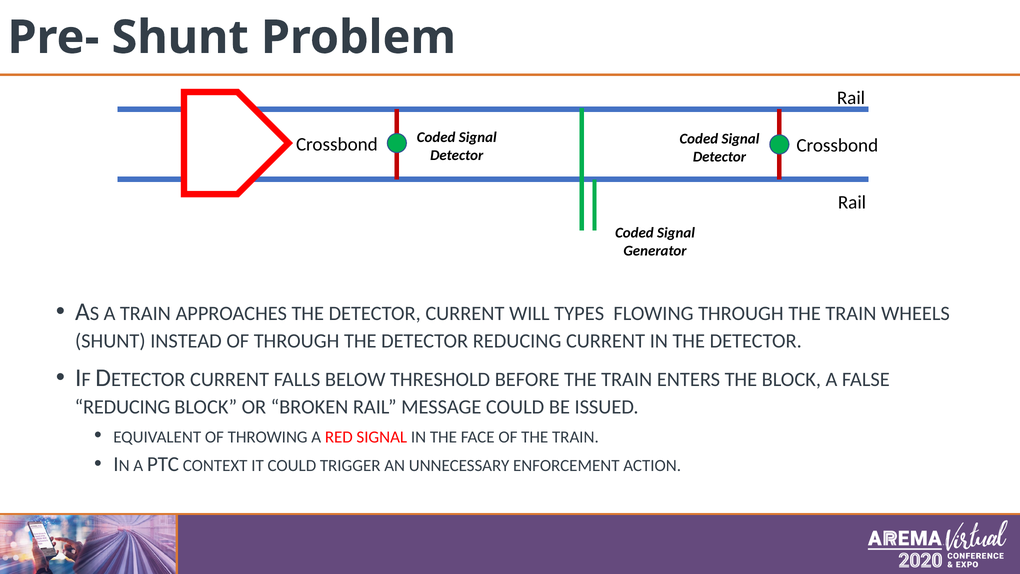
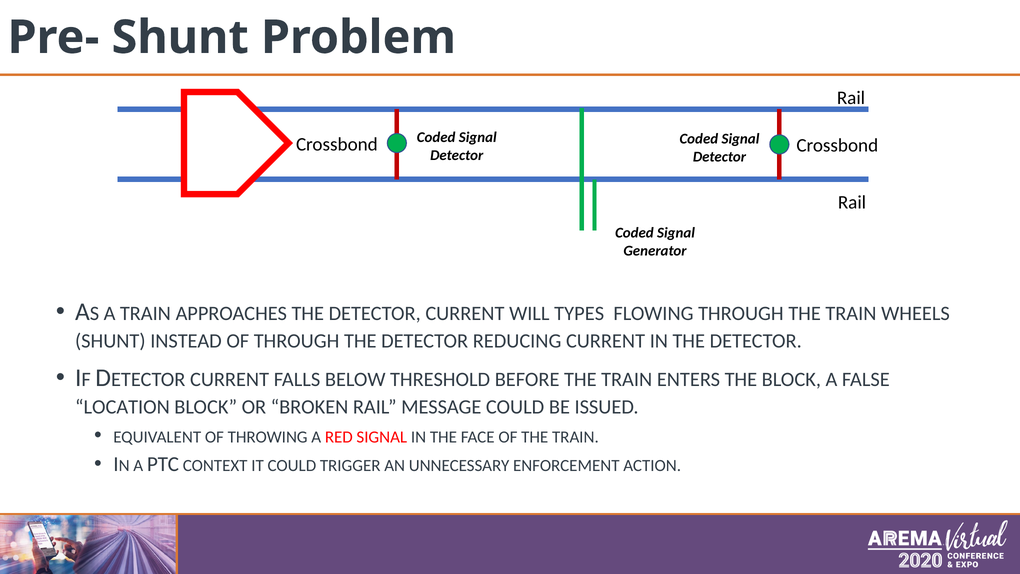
REDUCING: REDUCING -> LOCATION (122, 407)
